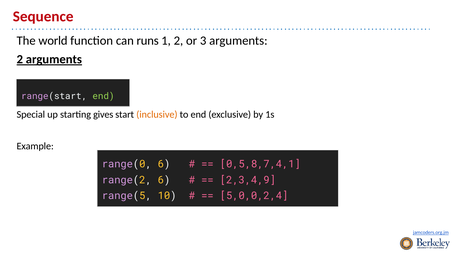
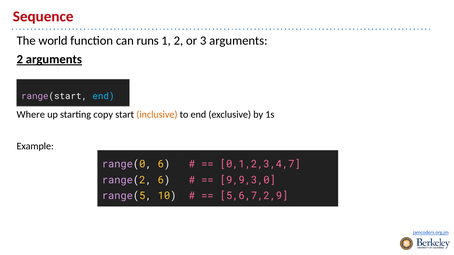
end colour: light green -> light blue (103, 96)
Special: Special -> Where (31, 115)
gives: gives -> copy (103, 115)
0,5,8,7,4,1: 0,5,8,7,4,1 -> 0,1,2,3,4,7 (260, 164)
2,3,4,9: 2,3,4,9 -> 9,9,3,0 (248, 180)
5,0,0,2,4: 5,0,0,2,4 -> 5,6,7,2,9 (254, 196)
